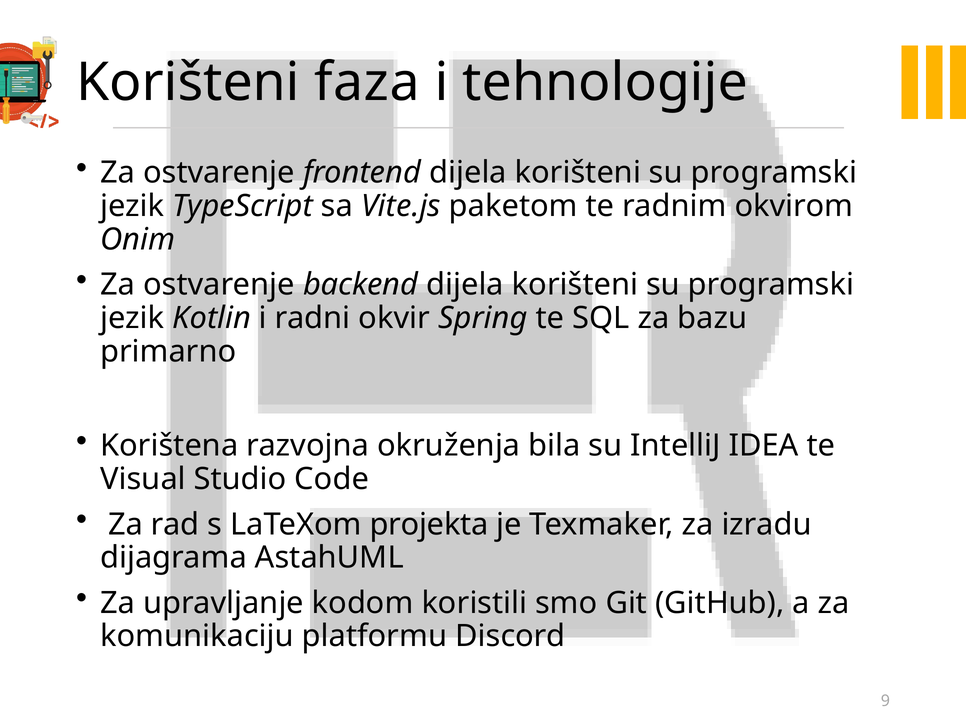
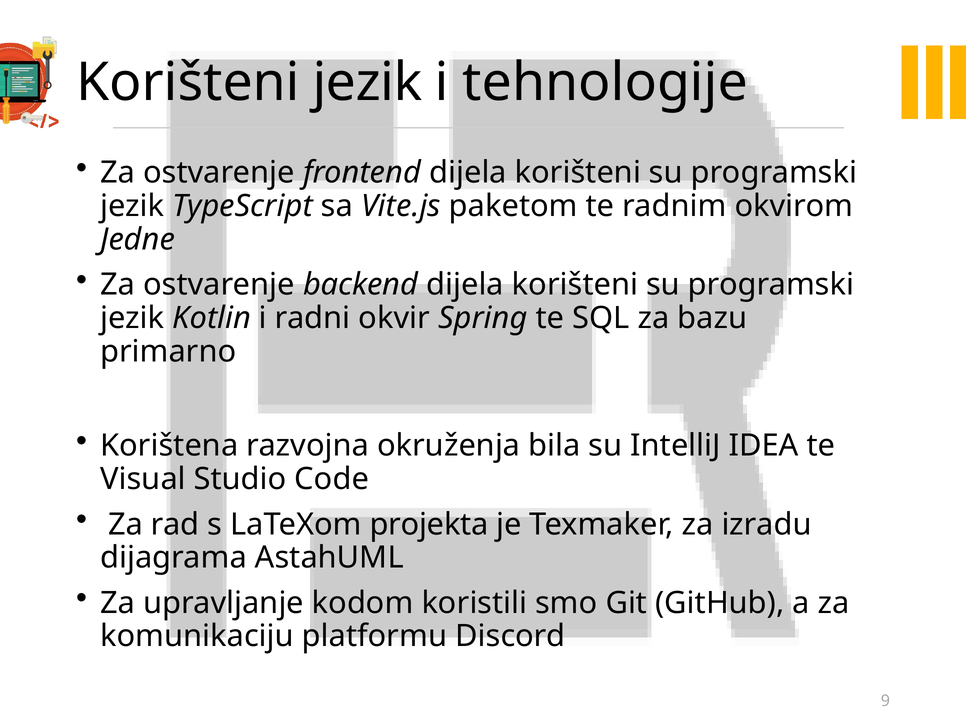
Korišteni faza: faza -> jezik (368, 83)
Onim: Onim -> Jedne (138, 240)
